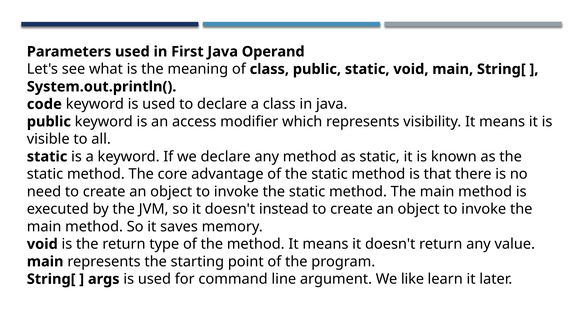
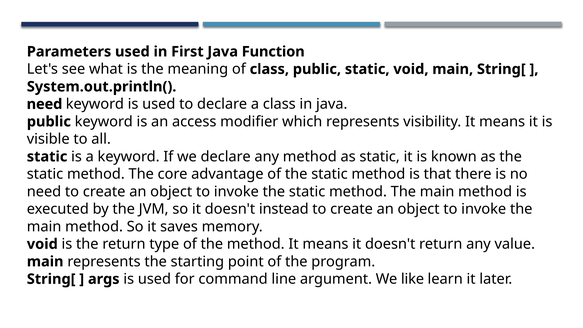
Operand: Operand -> Function (273, 52)
code: code -> need (44, 104)
